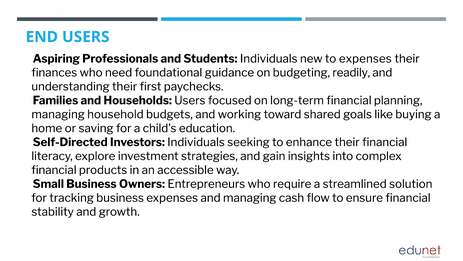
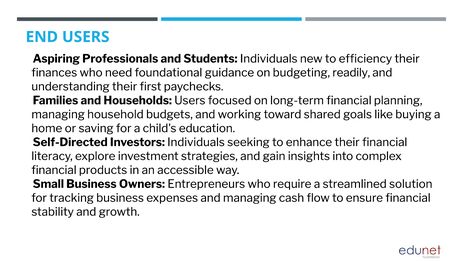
to expenses: expenses -> efficiency (365, 59)
